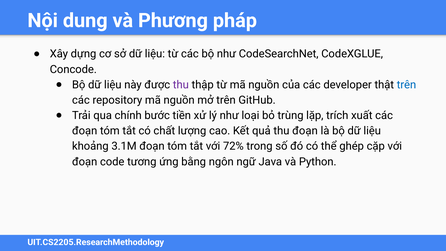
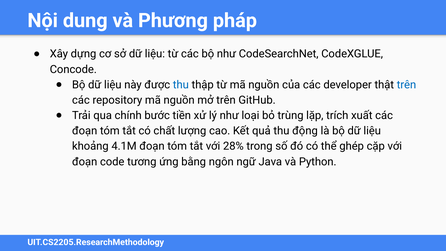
thu colour: purple -> blue (181, 85)
thu đoạn: đoạn -> động (305, 131)
3.1M: 3.1M -> 4.1M (124, 146)
72%: 72% -> 28% (233, 146)
